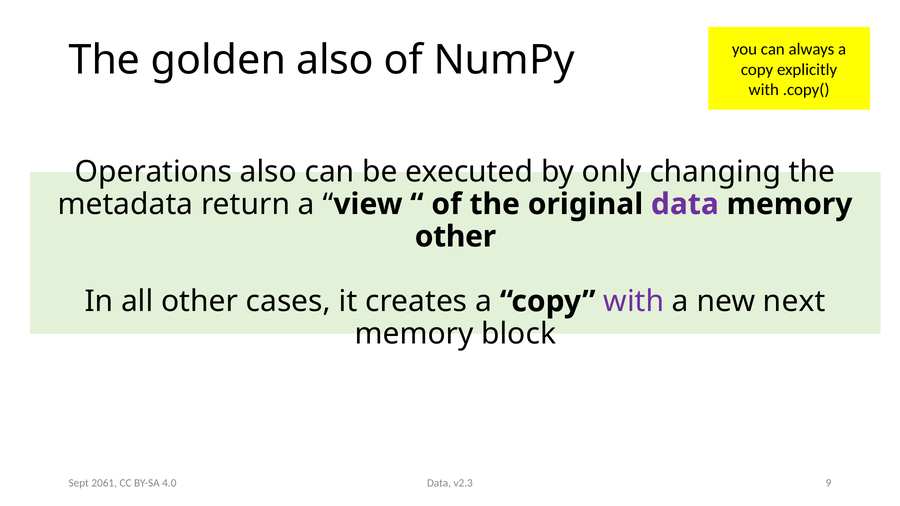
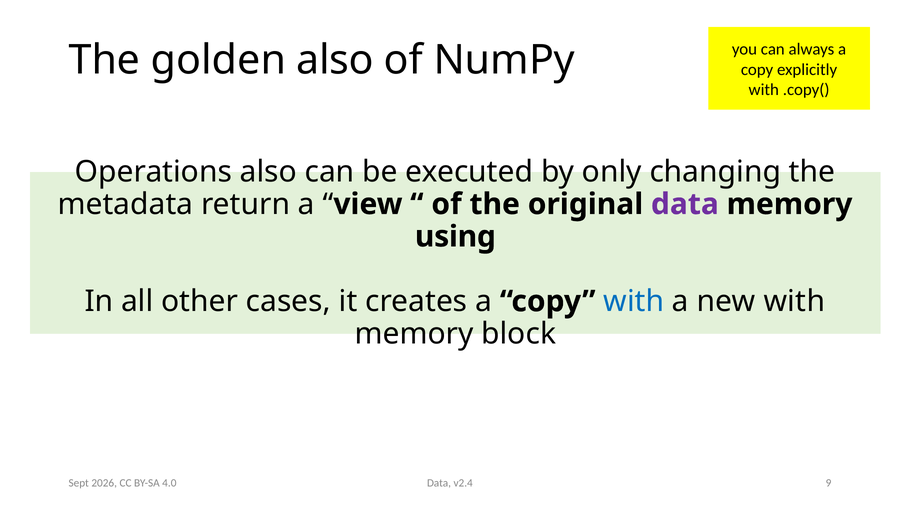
other: other -> using (455, 237)
with colour: purple -> blue (634, 302)
new next: next -> with (794, 302)
v2.3: v2.3 -> v2.4 (463, 483)
2061: 2061 -> 2026 (104, 483)
